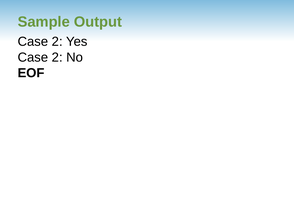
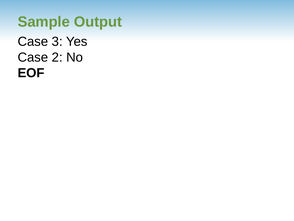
2: 2 -> 3 (57, 41)
